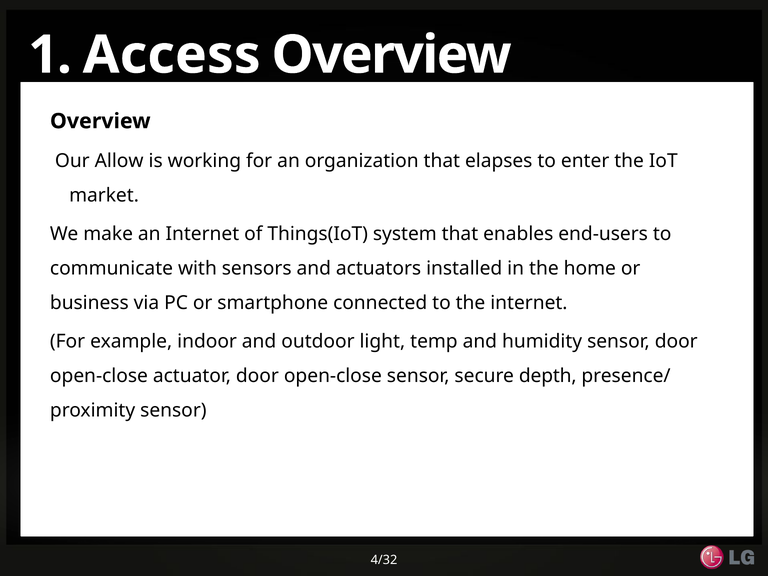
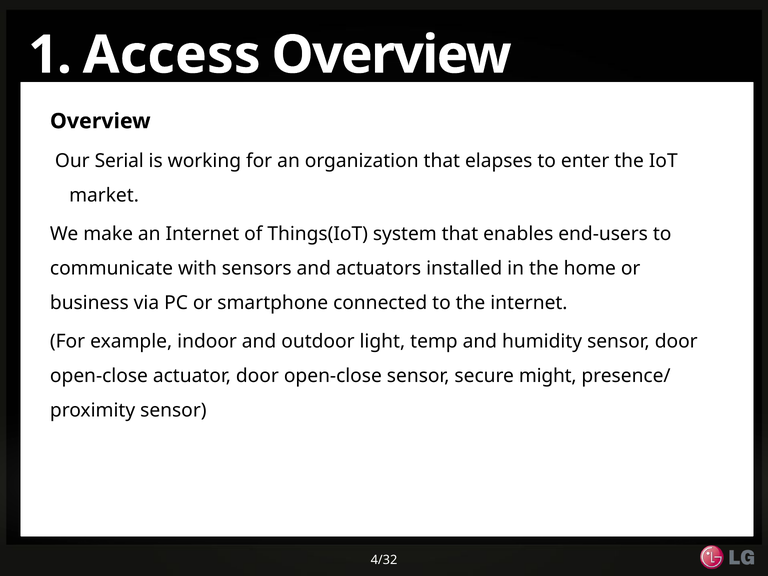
Allow: Allow -> Serial (119, 161)
depth: depth -> might (548, 376)
